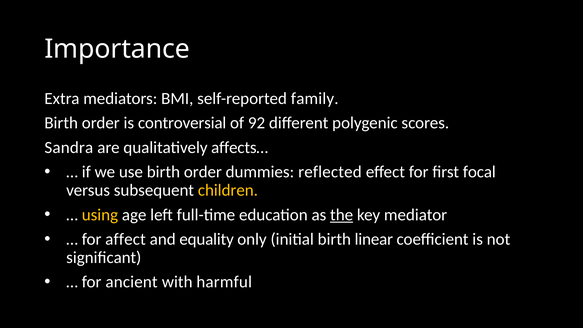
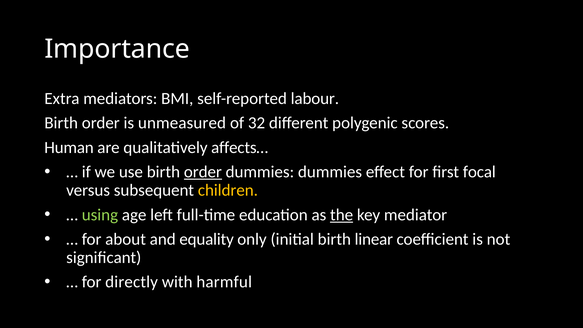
family: family -> labour (315, 99)
controversial: controversial -> unmeasured (182, 123)
92: 92 -> 32 (257, 123)
Sandra: Sandra -> Human (69, 147)
order underline: none -> present (203, 172)
dummies reflected: reflected -> dummies (330, 172)
using colour: yellow -> light green (100, 215)
affect: affect -> about (126, 239)
ancient: ancient -> directly (132, 282)
